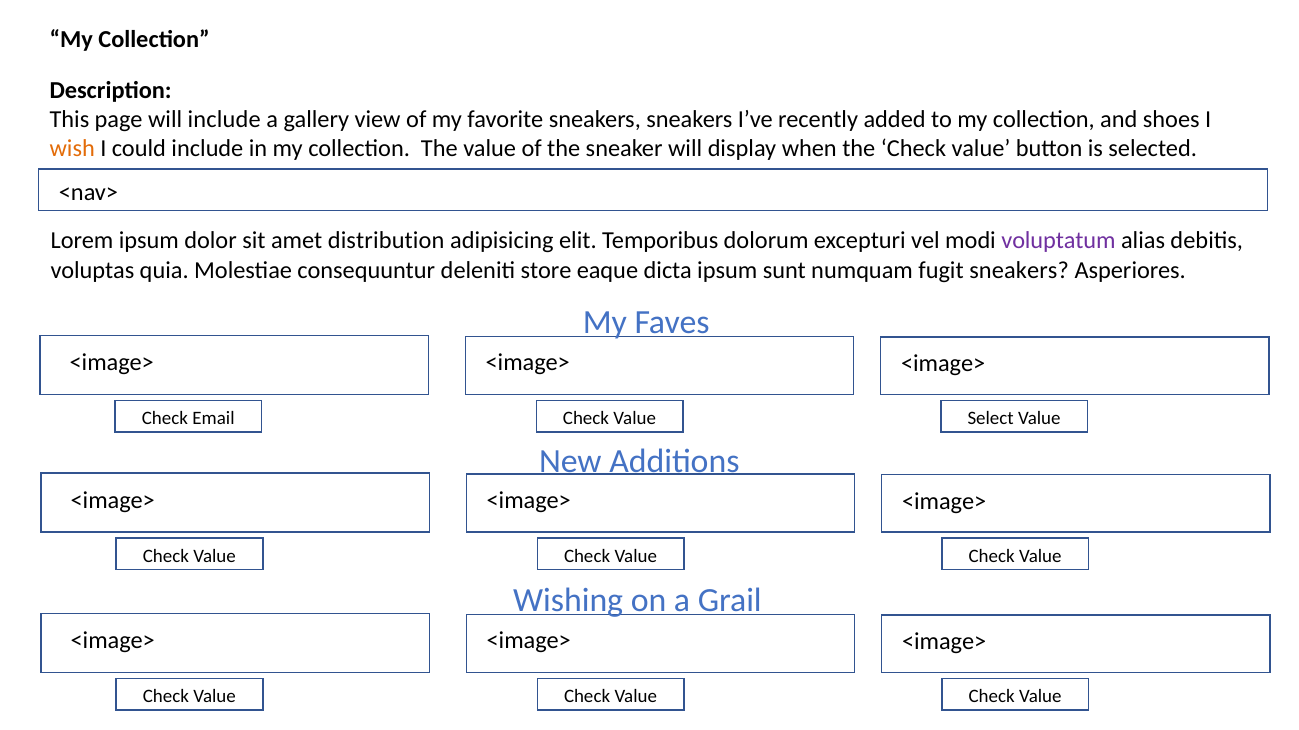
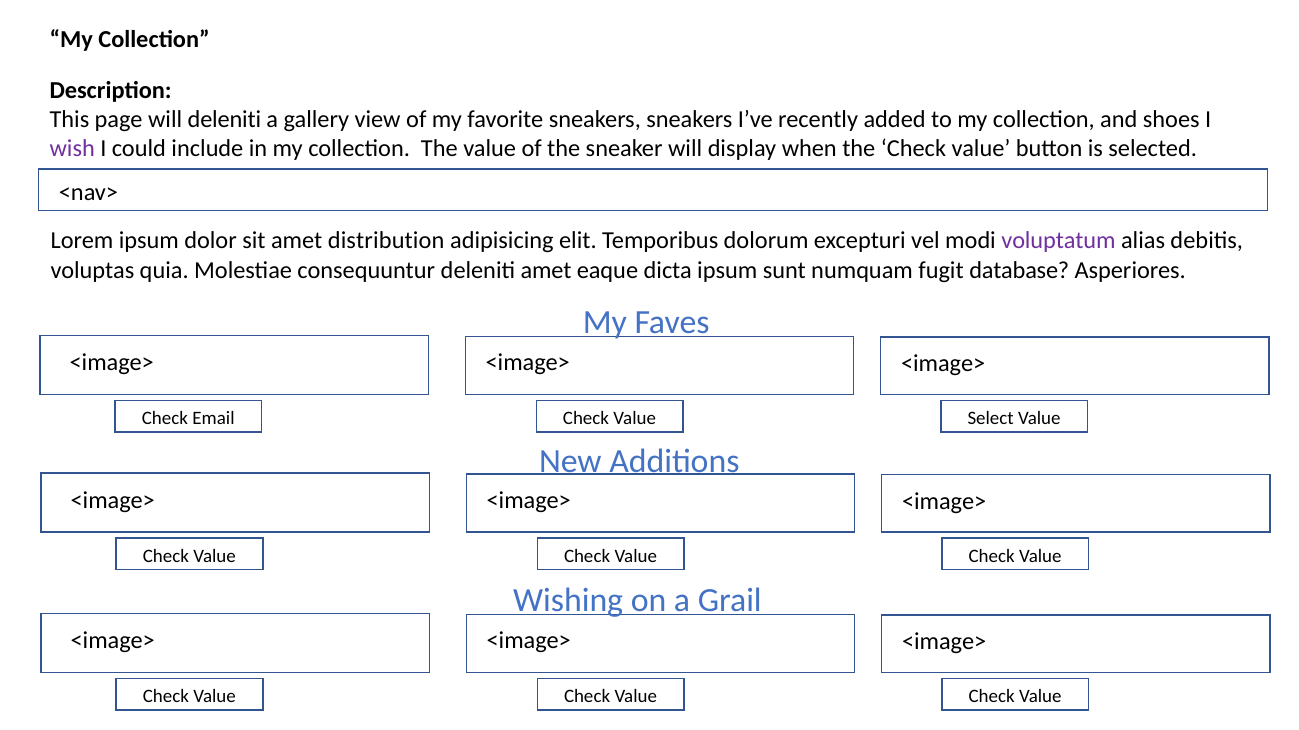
will include: include -> deleniti (224, 119)
wish colour: orange -> purple (72, 149)
deleniti store: store -> amet (546, 270)
fugit sneakers: sneakers -> database (1019, 270)
